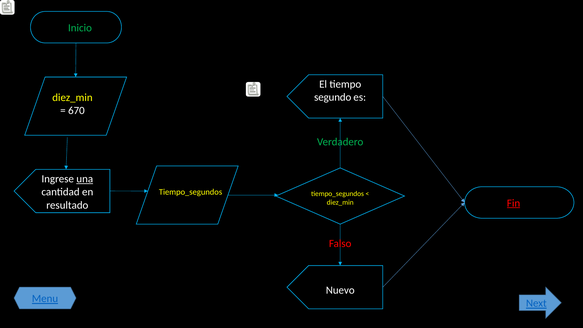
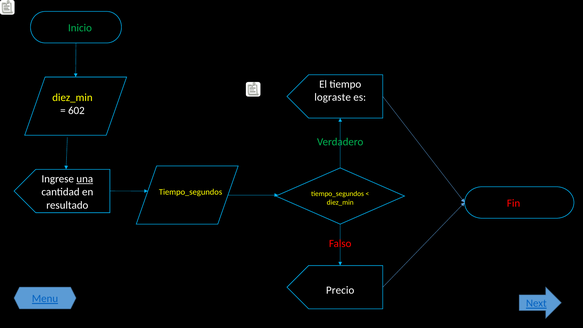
segundo: segundo -> lograste (333, 97)
670: 670 -> 602 (76, 111)
Fin underline: present -> none (514, 203)
Nuevo: Nuevo -> Precio (340, 290)
